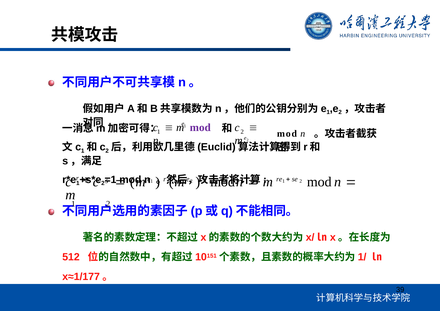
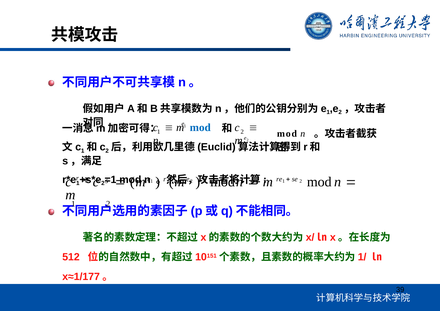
mod colour: purple -> blue (200, 128)
